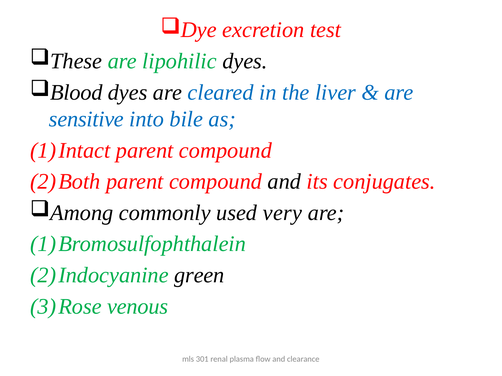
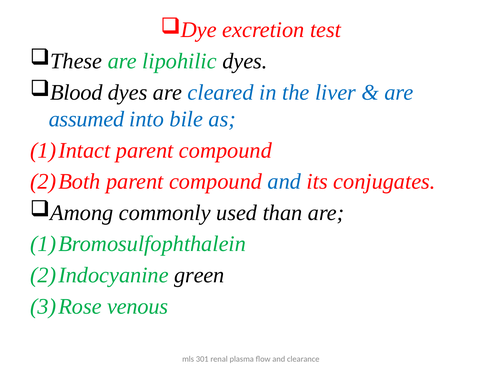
sensitive: sensitive -> assumed (86, 119)
and colour: black -> blue (284, 182)
very: very -> than (283, 213)
